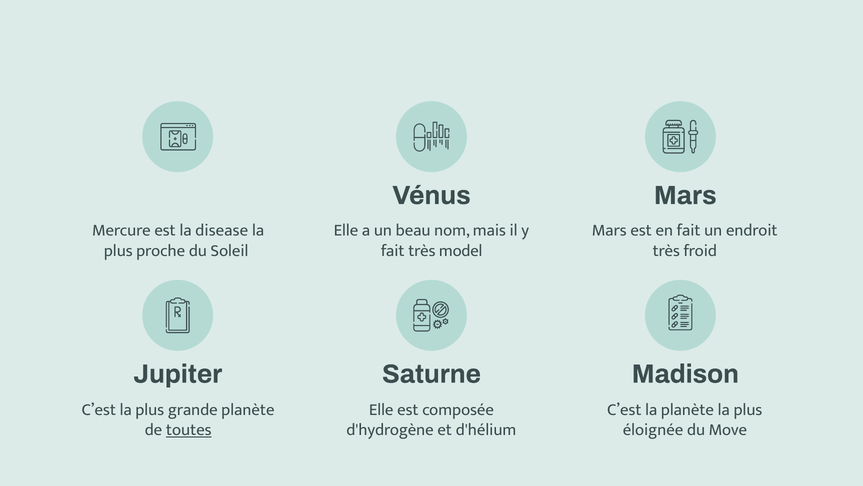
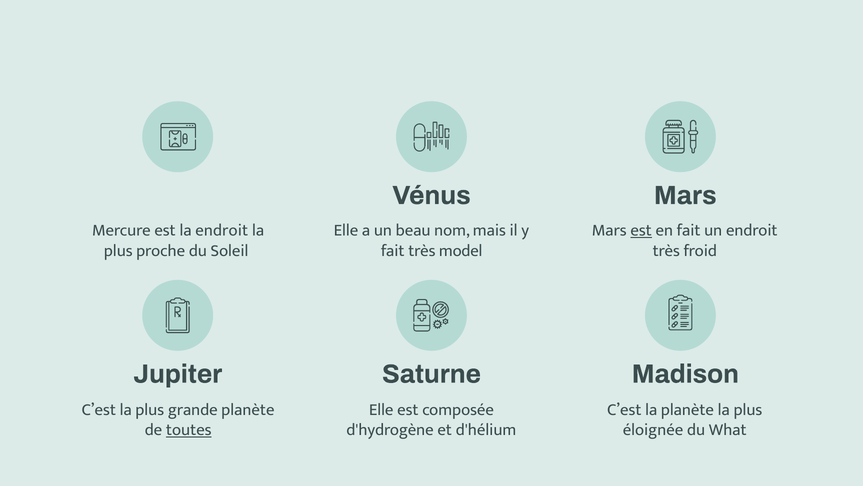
la disease: disease -> endroit (222, 230)
est underline: none -> present (641, 230)
Move: Move -> What (728, 429)
